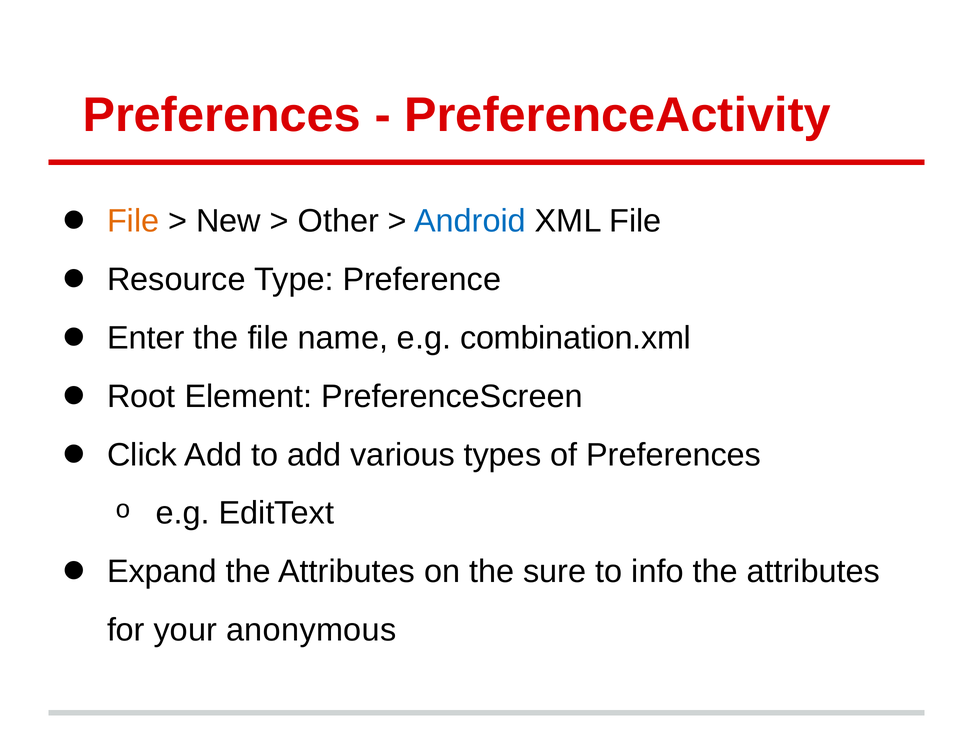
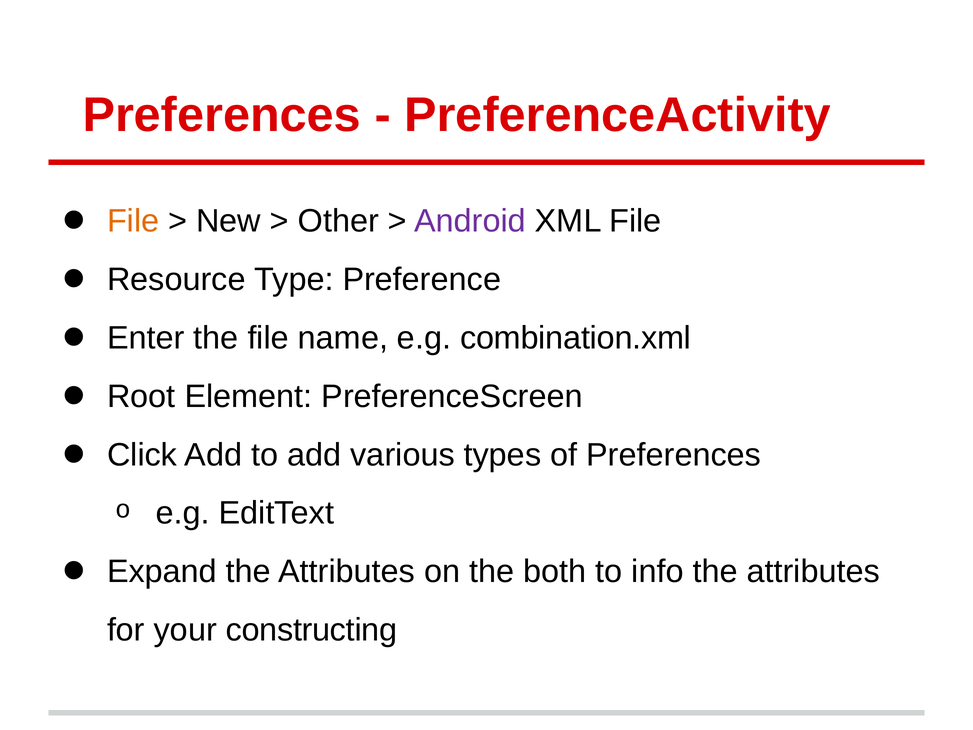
Android colour: blue -> purple (470, 221)
sure: sure -> both (555, 571)
anonymous: anonymous -> constructing (312, 630)
